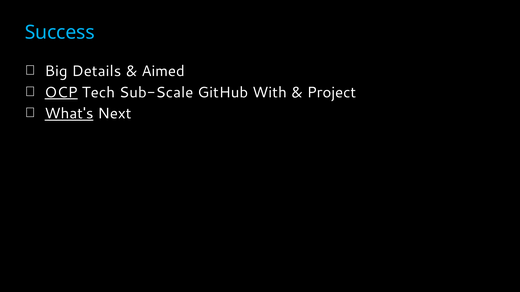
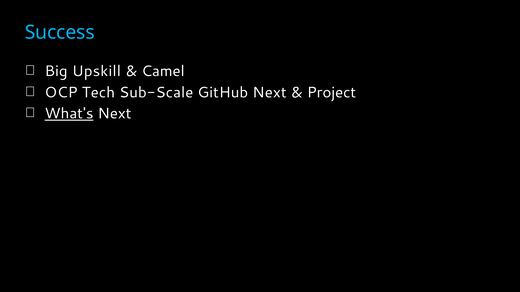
Details: Details -> Upskill (96, 71)
Aimed: Aimed -> Camel (163, 71)
OCP underline: present -> none (61, 93)
GitHub With: With -> Next (269, 93)
